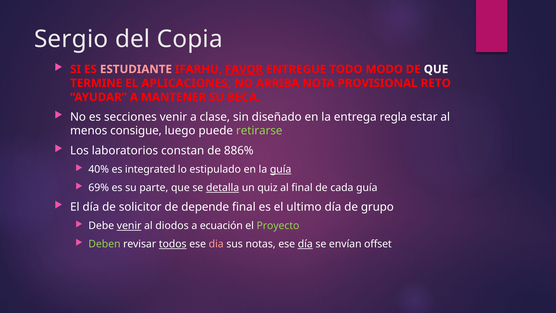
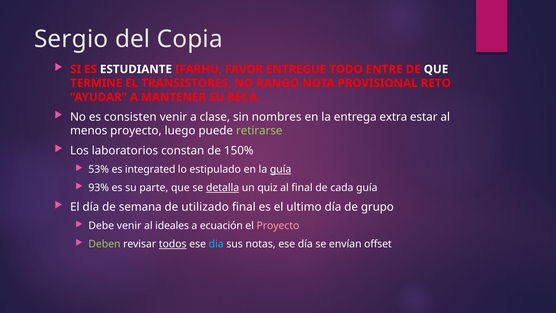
ESTUDIANTE colour: pink -> white (136, 69)
FAVOR underline: present -> none (244, 69)
MODO: MODO -> ENTRE (384, 69)
APLICACIONES: APLICACIONES -> TRANSISTORES (186, 83)
ARRIBA: ARRIBA -> RANGO (278, 83)
secciones: secciones -> consisten (130, 117)
diseñado: diseñado -> nombres (277, 117)
regla: regla -> extra (393, 117)
menos consigue: consigue -> proyecto (136, 131)
886%: 886% -> 150% (239, 150)
40%: 40% -> 53% (99, 169)
69%: 69% -> 93% (99, 188)
solicitor: solicitor -> semana (140, 207)
depende: depende -> utilizado (205, 207)
venir underline: present -> none (129, 226)
diodos: diodos -> ideales (172, 226)
Proyecto colour: light green -> pink (278, 226)
dia colour: pink -> light blue (216, 244)
día underline: present -> none (305, 244)
